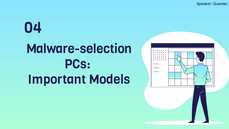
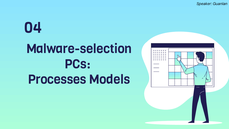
Important: Important -> Processes (57, 79)
